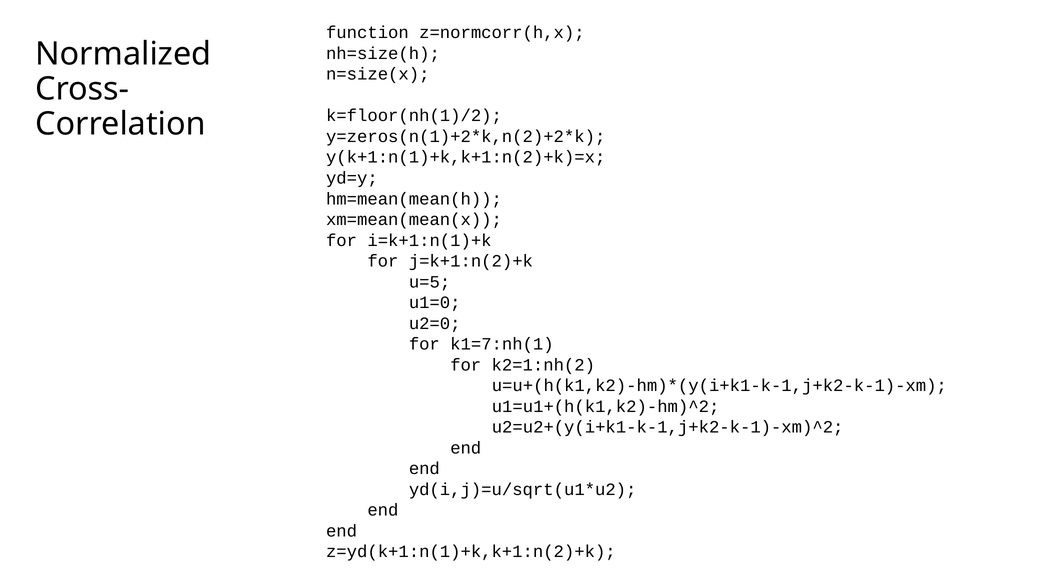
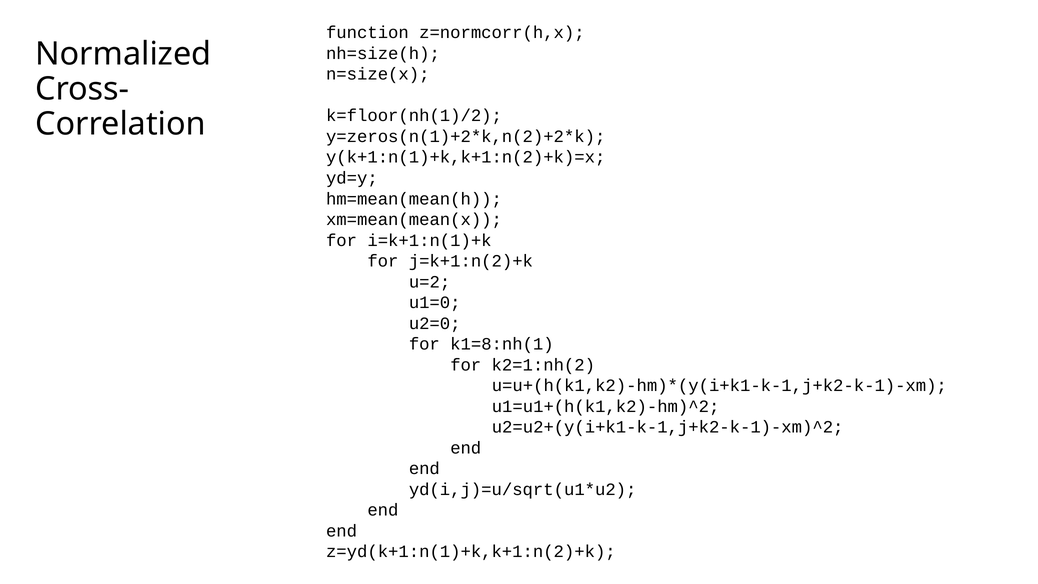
u=5: u=5 -> u=2 (430, 282)
k1=7:nh(1: k1=7:nh(1 -> k1=8:nh(1 (502, 344)
